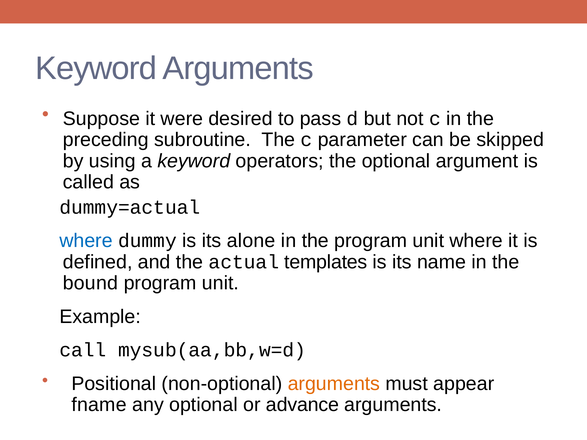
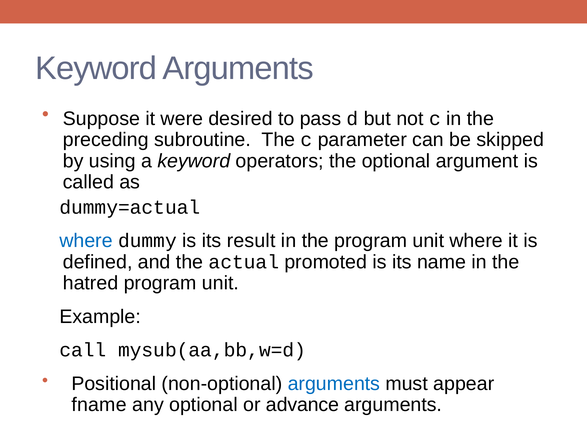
alone: alone -> result (251, 241)
templates: templates -> promoted (326, 262)
bound: bound -> hatred (91, 283)
arguments colour: orange -> blue (334, 384)
